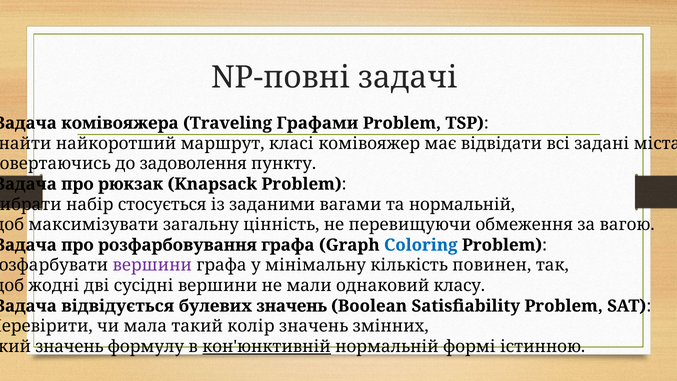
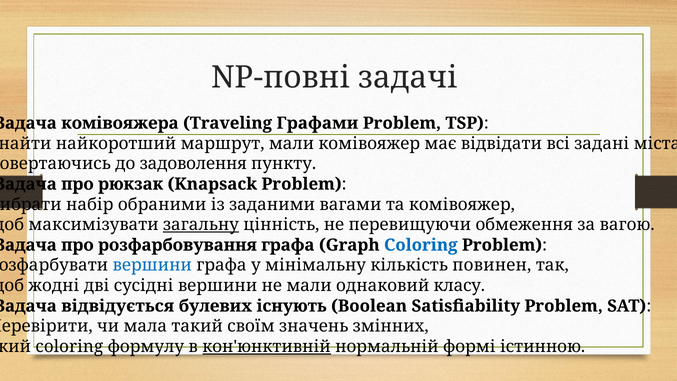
маршрут класі: класі -> мали (291, 143)
стосується: стосується -> обраними (162, 204)
та нормальній: нормальній -> комівояжер (462, 204)
загальну underline: none -> present (201, 225)
вершини colour: purple -> blue (152, 265)
булевих значень: значень -> існують (292, 306)
колір: колір -> своїм (251, 326)
значень: значень -> coloring (69, 346)
